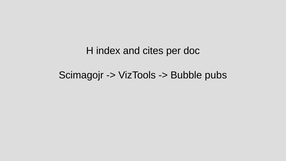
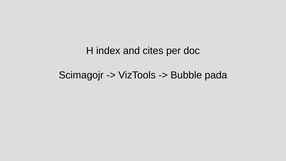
pubs: pubs -> pada (216, 75)
